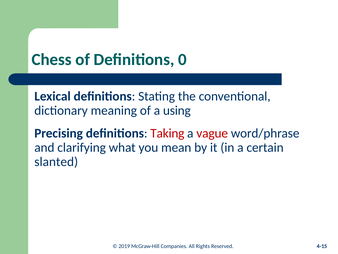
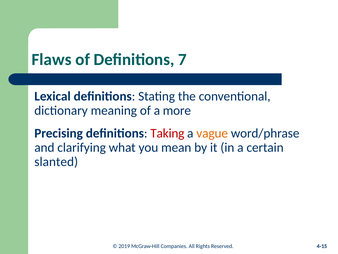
Chess: Chess -> Flaws (52, 59)
0: 0 -> 7 (182, 59)
using: using -> more (177, 110)
vague colour: red -> orange (212, 133)
